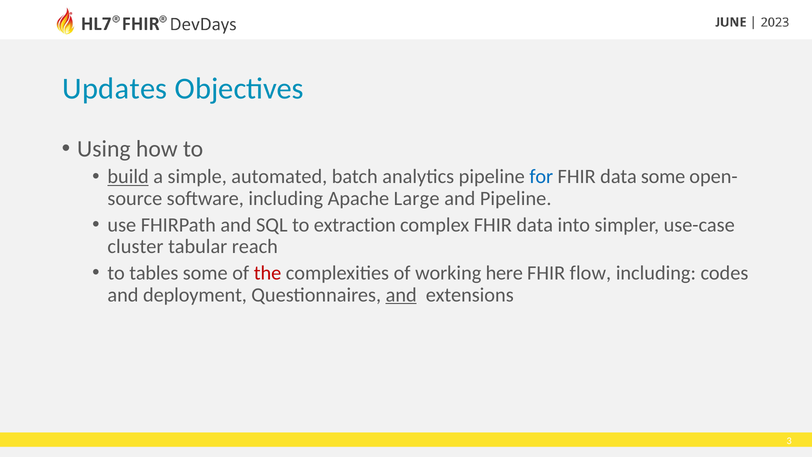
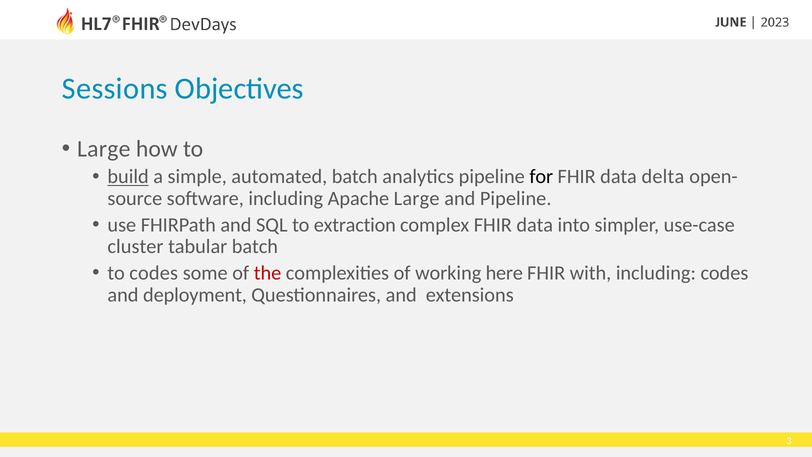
Updates: Updates -> Sessions (115, 89)
Using: Using -> Large (104, 149)
for colour: blue -> black (541, 177)
data some: some -> delta (663, 177)
tabular reach: reach -> batch (255, 247)
to tables: tables -> codes (154, 273)
flow: flow -> with (591, 273)
and underline: present -> none (401, 295)
